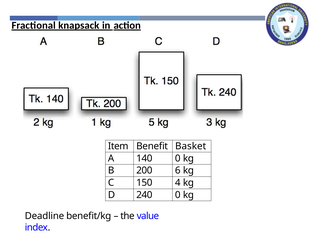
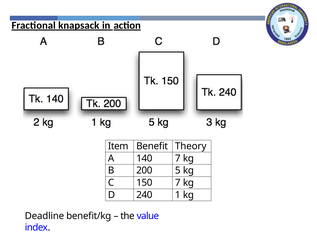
Basket: Basket -> Theory (191, 146)
140 0: 0 -> 7 (178, 158)
6: 6 -> 5 (178, 170)
150 4: 4 -> 7 (178, 183)
240 0: 0 -> 1 (178, 195)
